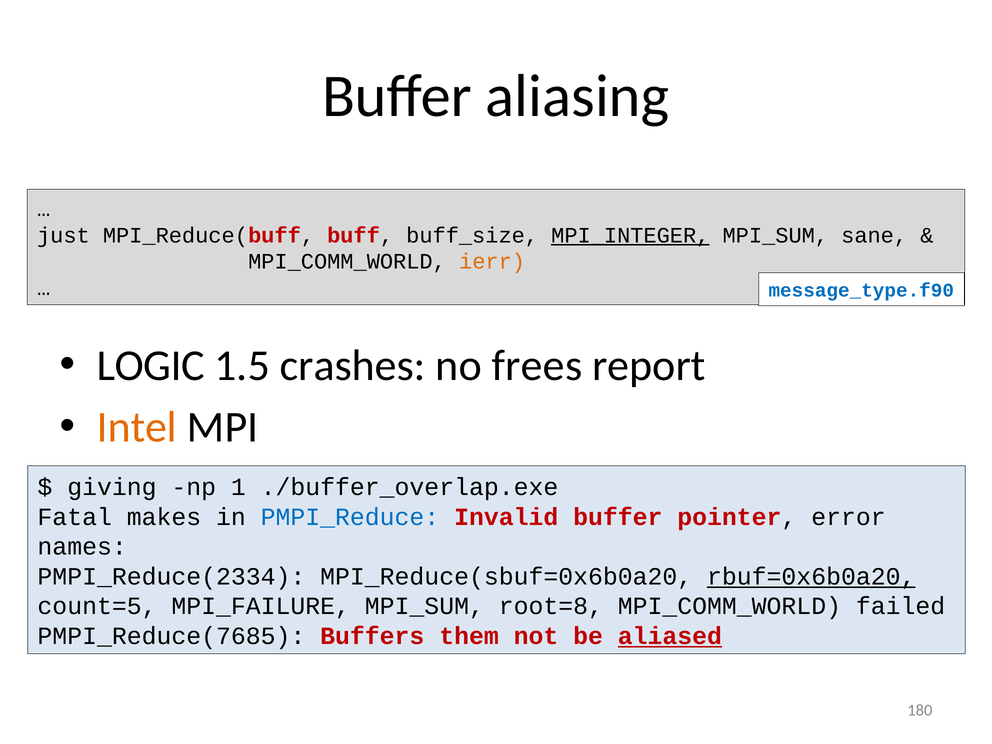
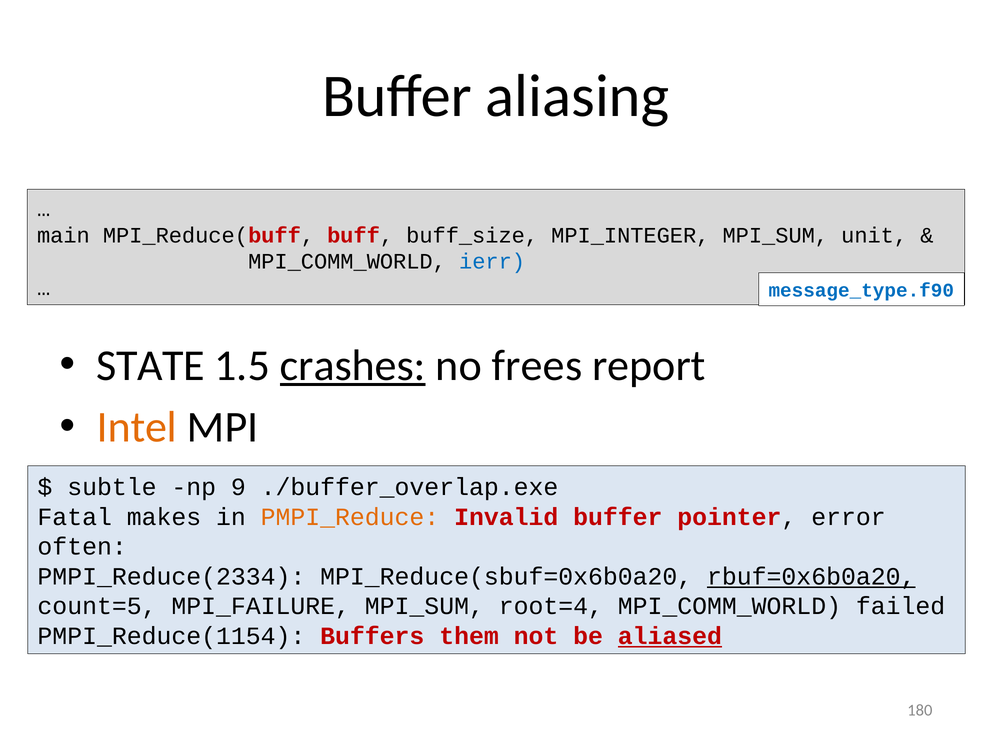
just: just -> main (63, 235)
MPI_INTEGER underline: present -> none (630, 235)
sane: sane -> unit (874, 235)
ierr colour: orange -> blue (492, 262)
LOGIC: LOGIC -> STATE (151, 366)
crashes underline: none -> present (353, 366)
giving: giving -> subtle (112, 487)
1: 1 -> 9 (238, 487)
PMPI_Reduce colour: blue -> orange (350, 517)
names: names -> often (82, 547)
root=8: root=8 -> root=4 (551, 606)
PMPI_Reduce(7685: PMPI_Reduce(7685 -> PMPI_Reduce(1154 (171, 636)
